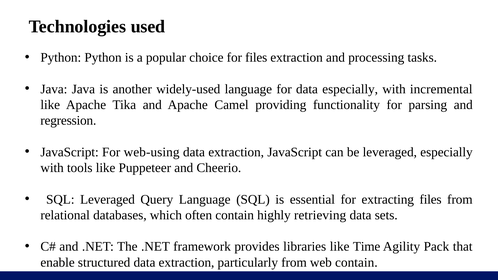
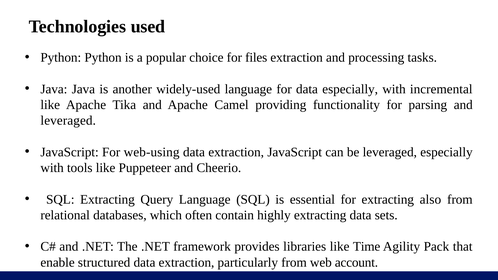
regression: regression -> leveraged (68, 121)
SQL Leveraged: Leveraged -> Extracting (107, 199)
extracting files: files -> also (430, 199)
highly retrieving: retrieving -> extracting (320, 215)
web contain: contain -> account (356, 262)
